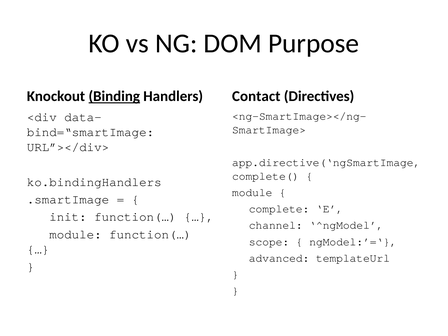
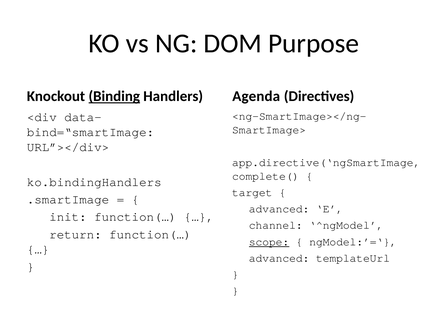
Contact: Contact -> Agenda (256, 96)
module: module -> target (252, 192)
complete: complete -> advanced (279, 209)
module: module -> return (75, 234)
scope underline: none -> present (269, 242)
